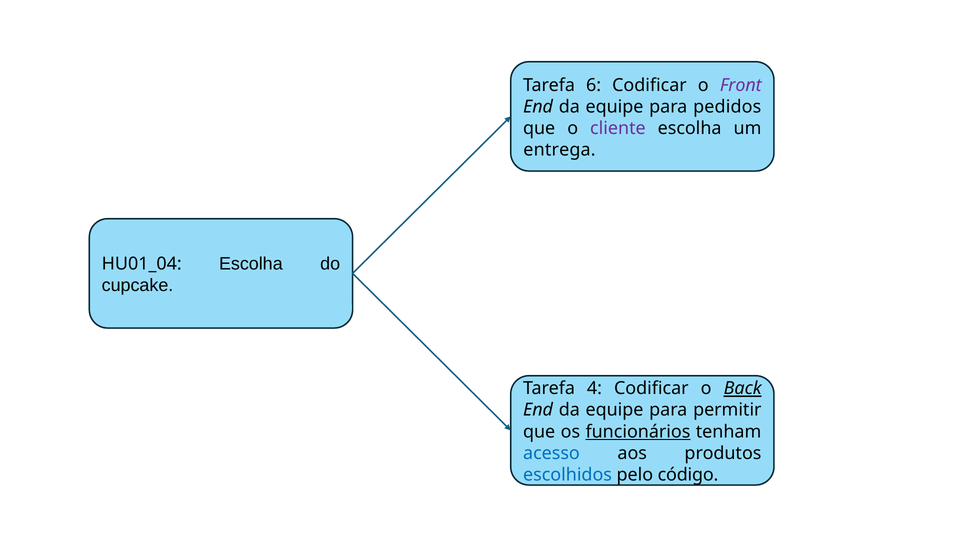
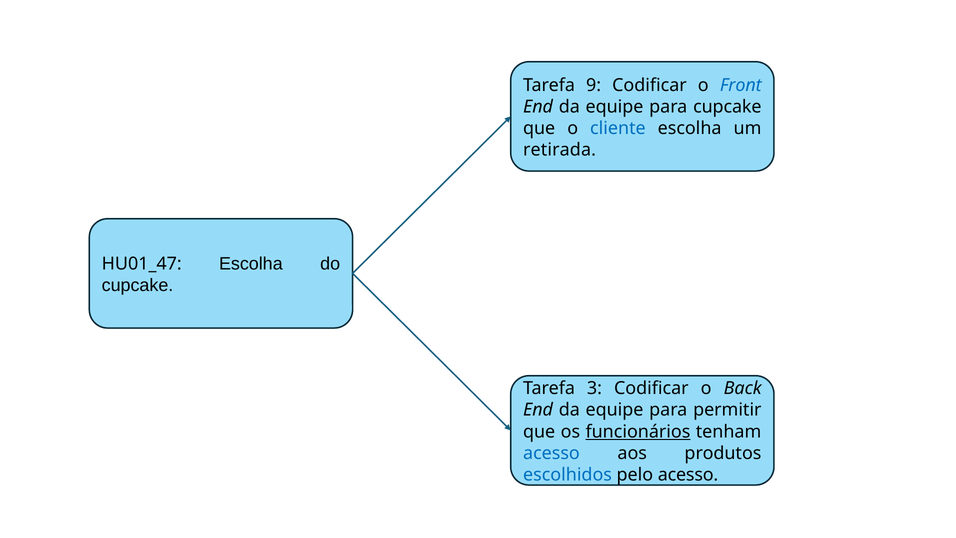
6: 6 -> 9 (594, 85)
Front colour: purple -> blue (741, 85)
para pedidos: pedidos -> cupcake (727, 107)
cliente colour: purple -> blue (618, 128)
entrega: entrega -> retirada (560, 150)
HU01_04: HU01_04 -> HU01_47 (142, 264)
4: 4 -> 3 (594, 388)
Back underline: present -> none (743, 388)
pelo código: código -> acesso (688, 474)
